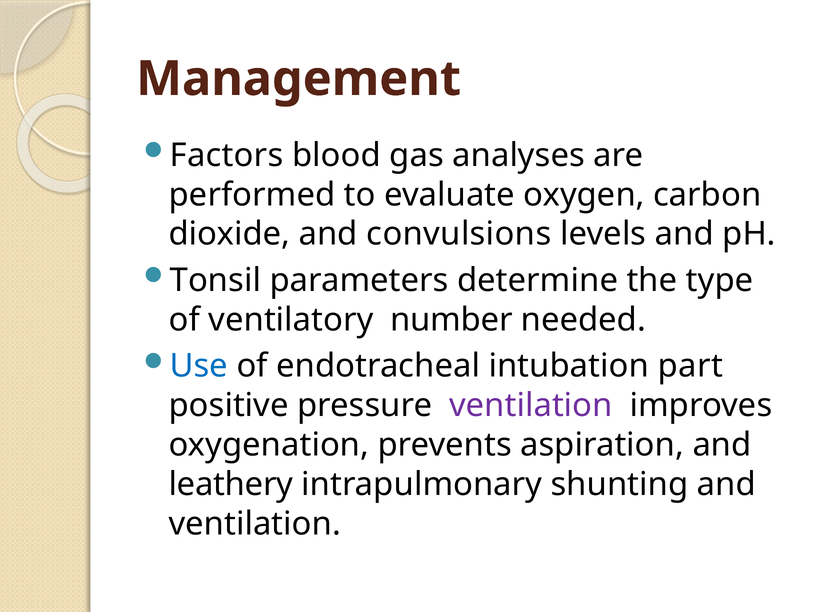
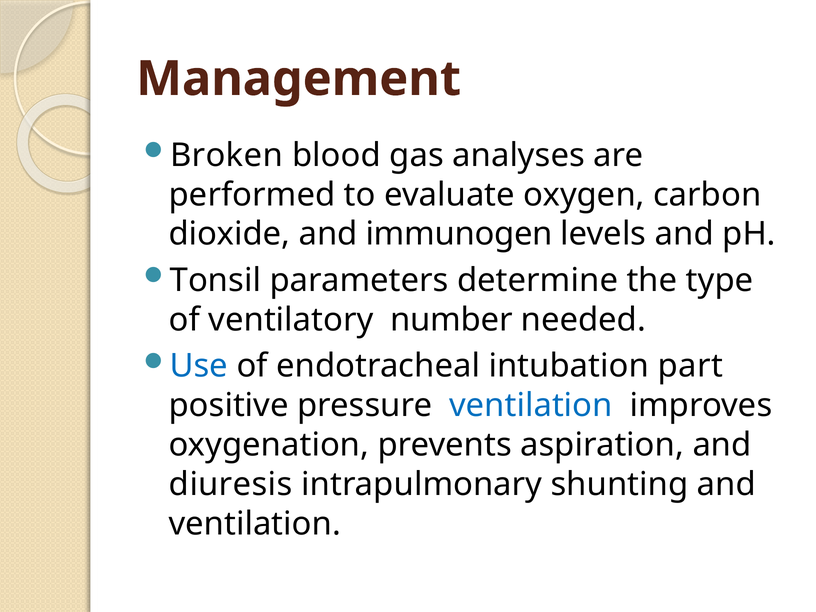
Factors: Factors -> Broken (227, 155)
convulsions: convulsions -> immunogen (459, 234)
ventilation colour: purple -> blue (531, 406)
leathery: leathery -> diuresis (231, 484)
